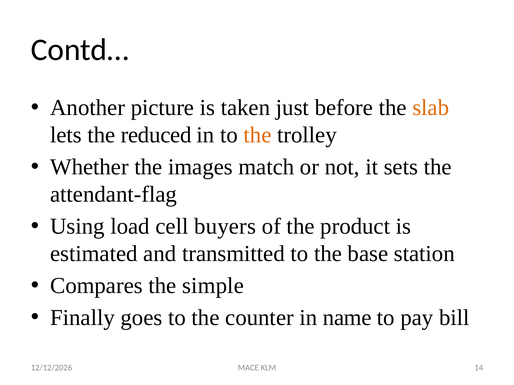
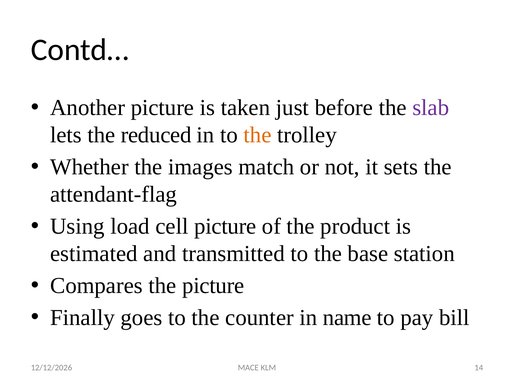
slab colour: orange -> purple (431, 108)
cell buyers: buyers -> picture (225, 227)
the simple: simple -> picture (213, 286)
